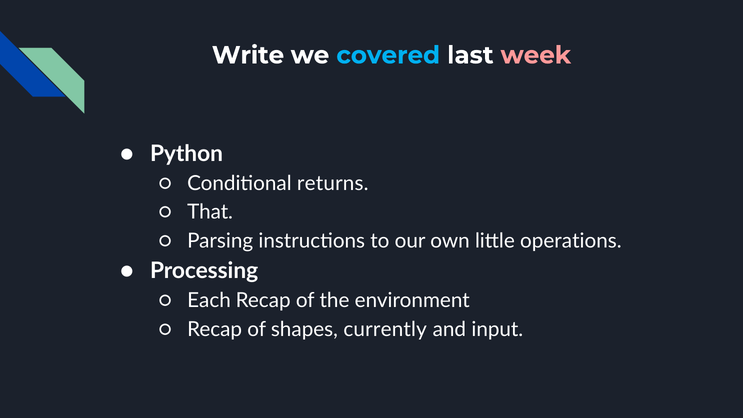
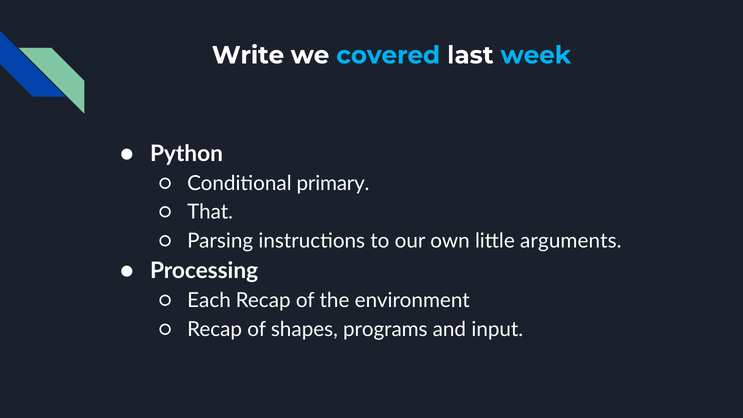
week colour: pink -> light blue (536, 55)
returns: returns -> primary (333, 183)
operations: operations -> arguments (571, 241)
currently: currently -> programs (385, 329)
